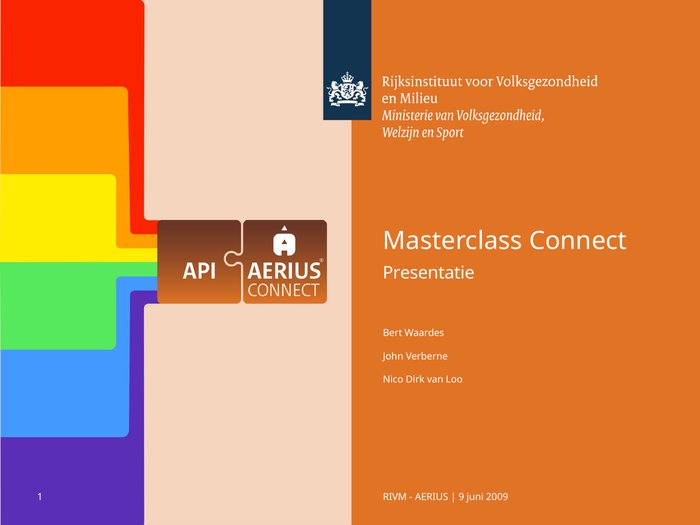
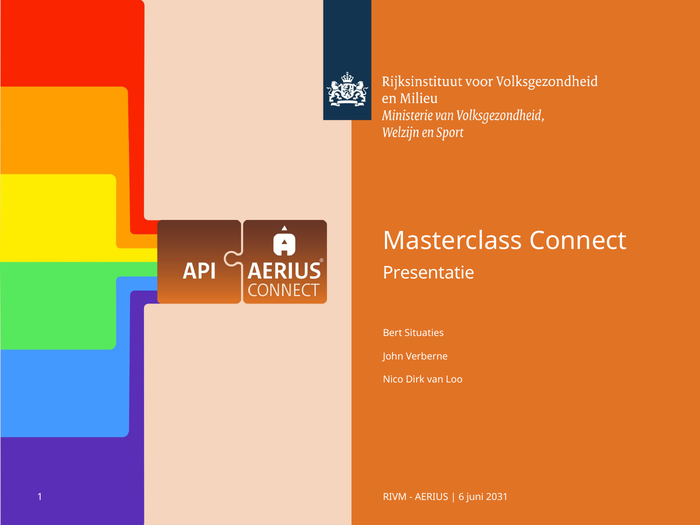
Waardes: Waardes -> Situaties (424, 333)
9: 9 -> 6 (461, 497)
2009: 2009 -> 2031 (497, 497)
